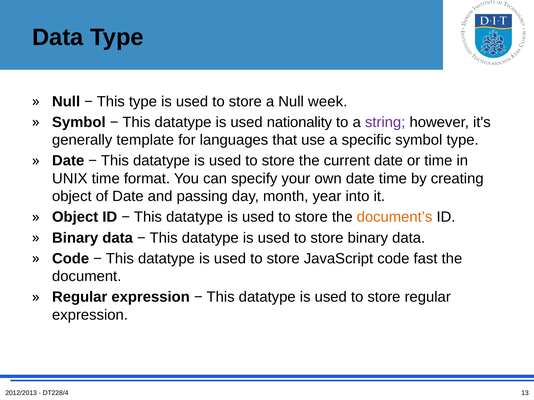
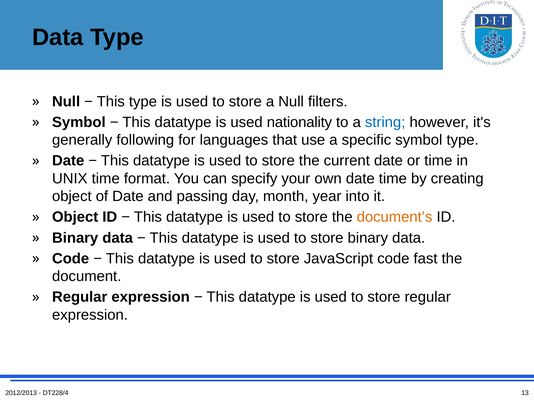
week: week -> filters (328, 102)
string colour: purple -> blue (385, 122)
template: template -> following (145, 140)
